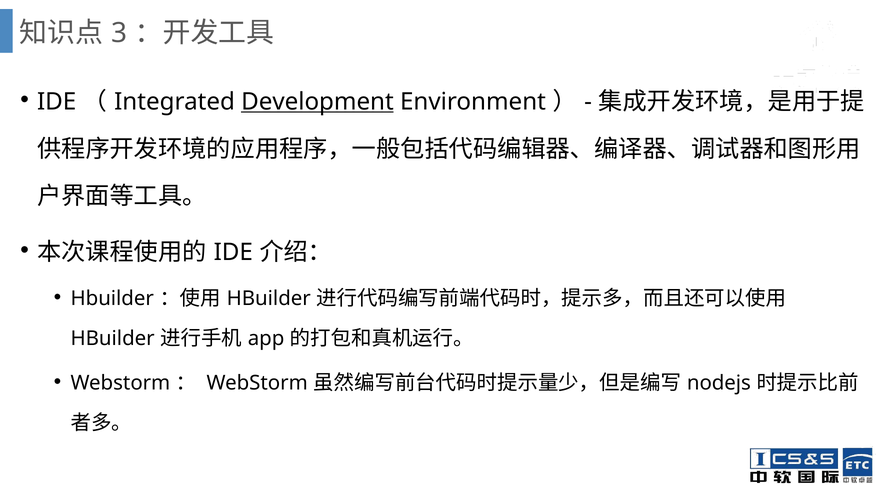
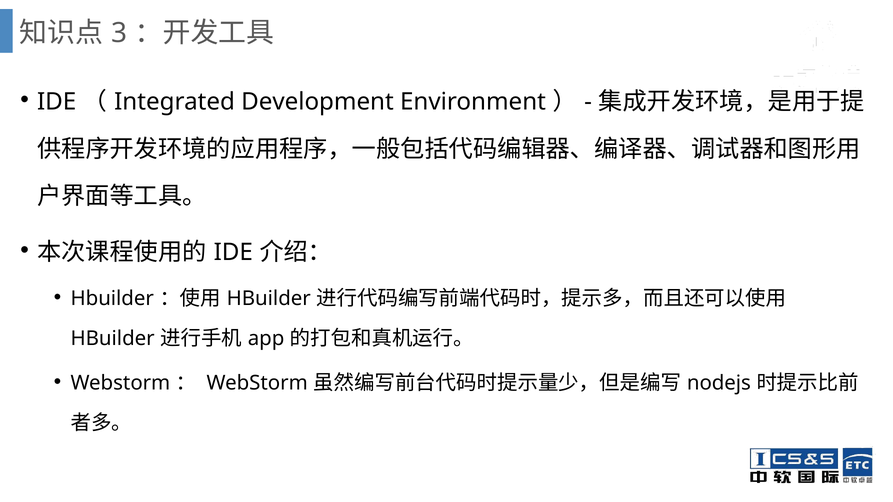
Development underline: present -> none (317, 102)
